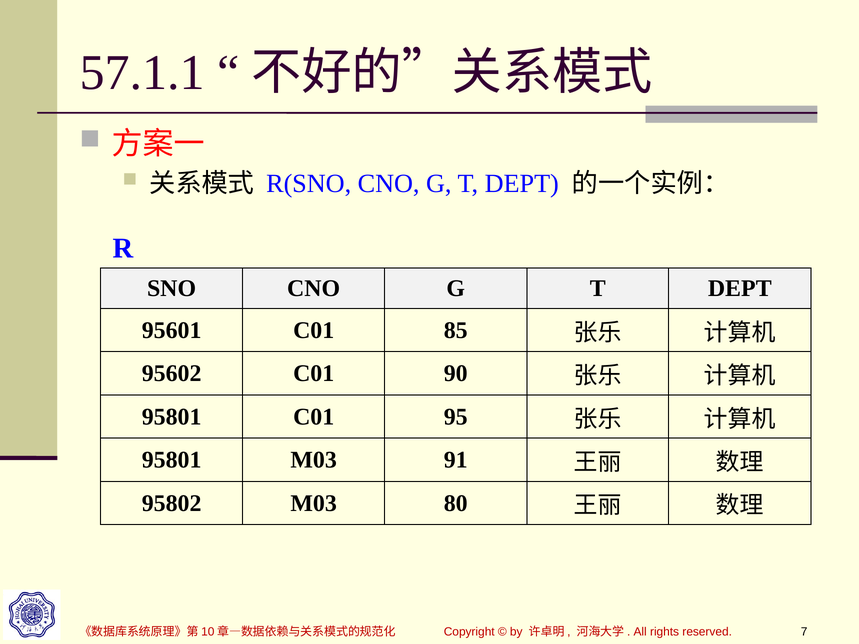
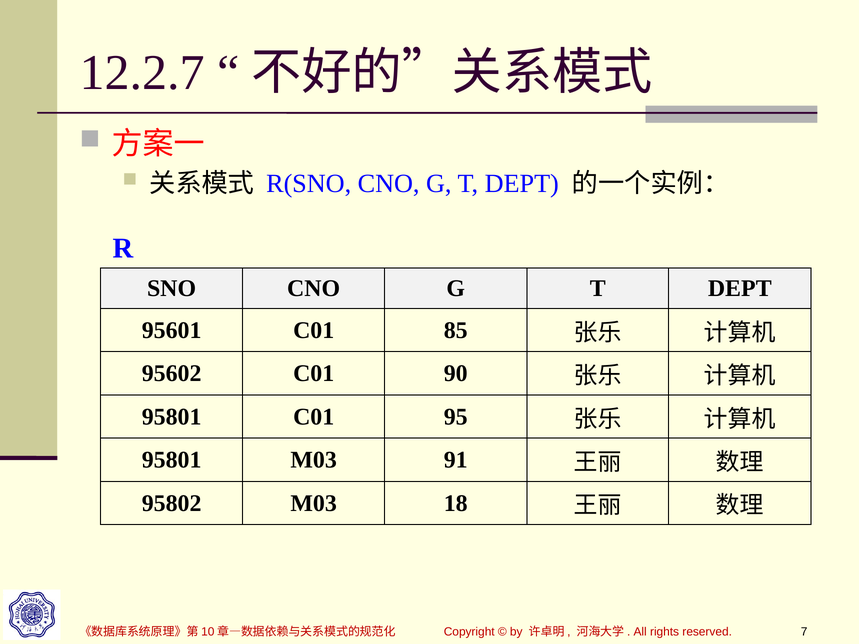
57.1.1: 57.1.1 -> 12.2.7 (142, 73)
80: 80 -> 18 (456, 503)
